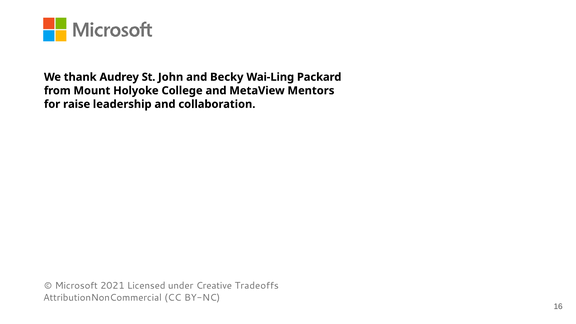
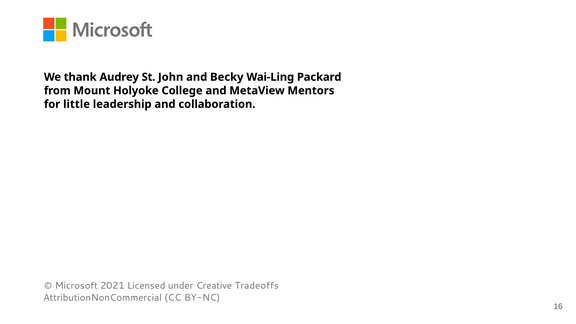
raise: raise -> little (77, 104)
